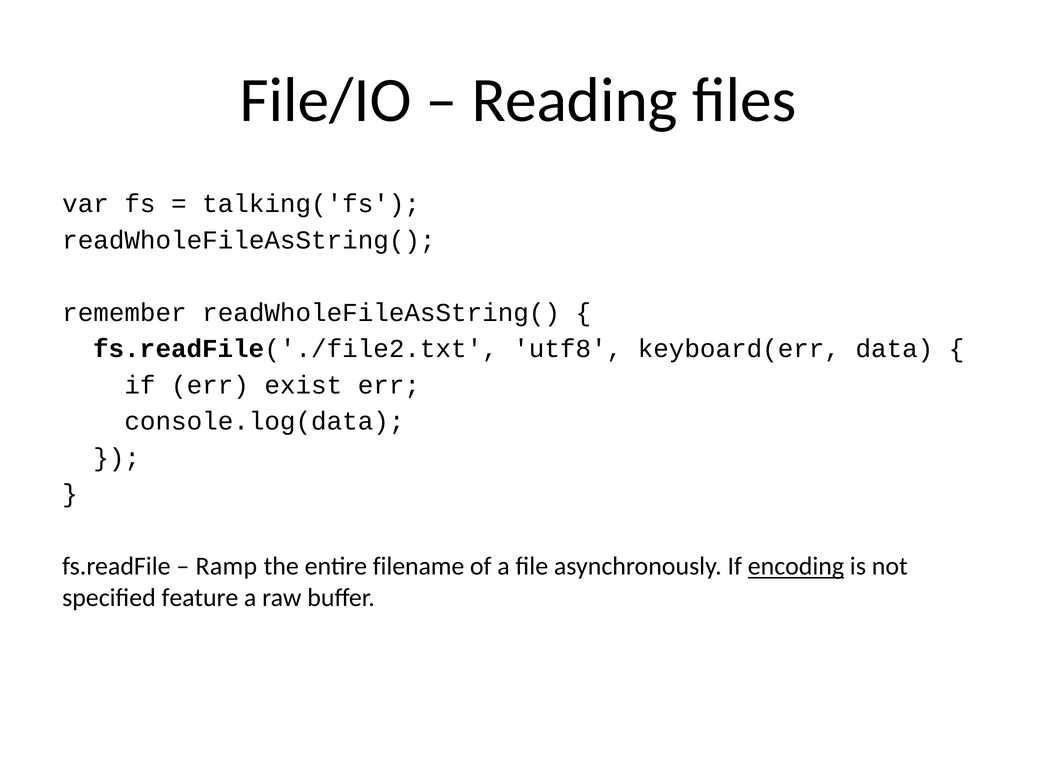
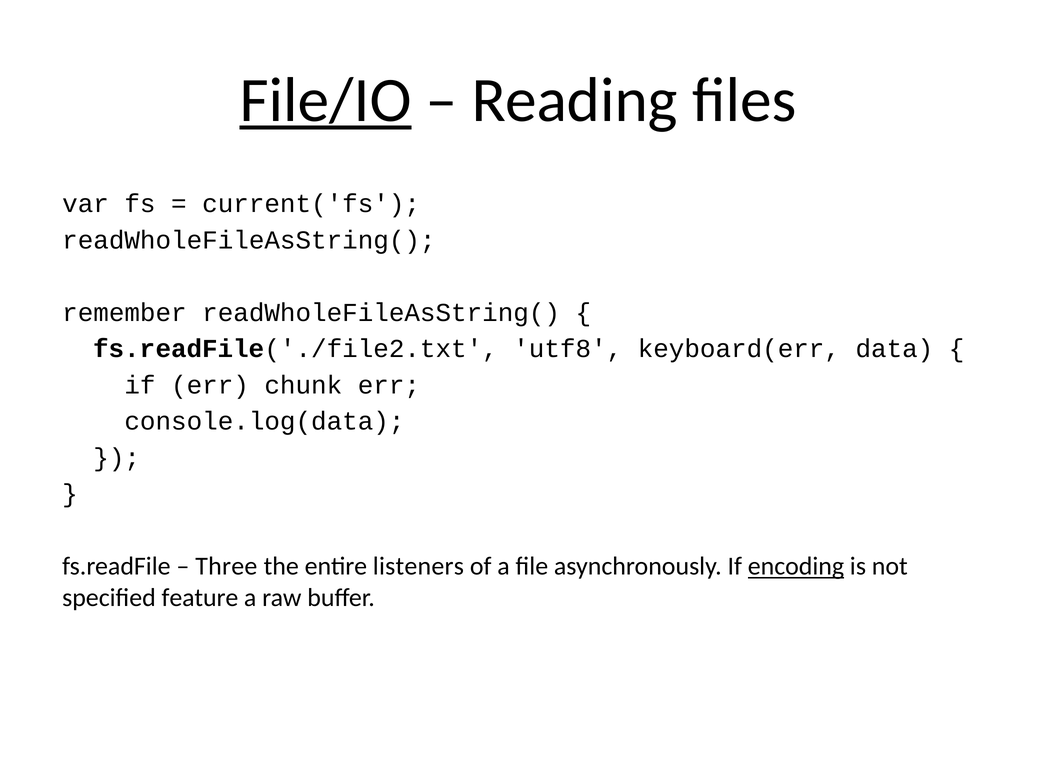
File/IO underline: none -> present (326, 100)
talking('fs: talking('fs -> current('fs (311, 204)
exist: exist -> chunk (303, 386)
Ramp: Ramp -> Three (226, 567)
filename: filename -> listeners (418, 567)
